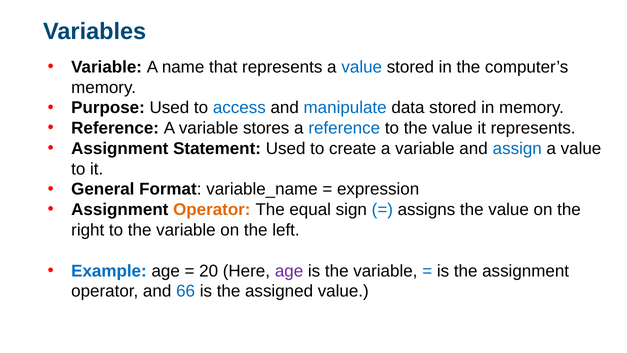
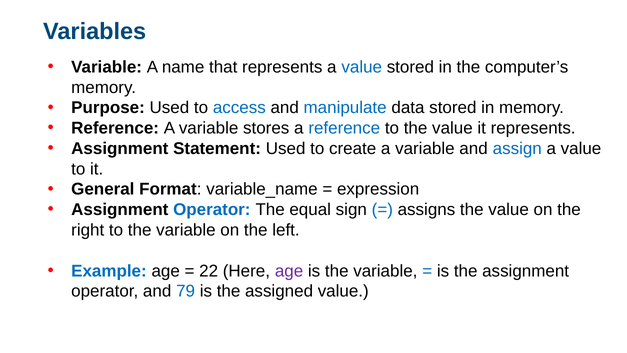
Operator colour: orange -> blue (212, 210)
20: 20 -> 22 (209, 271)
66: 66 -> 79 (186, 291)
